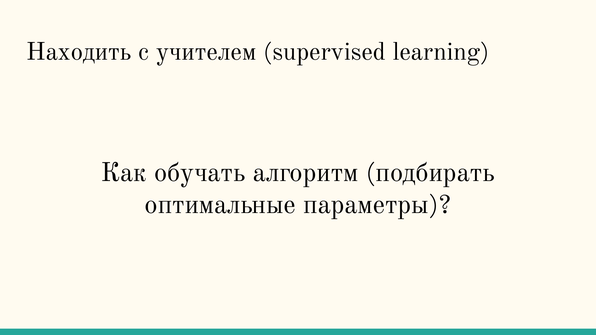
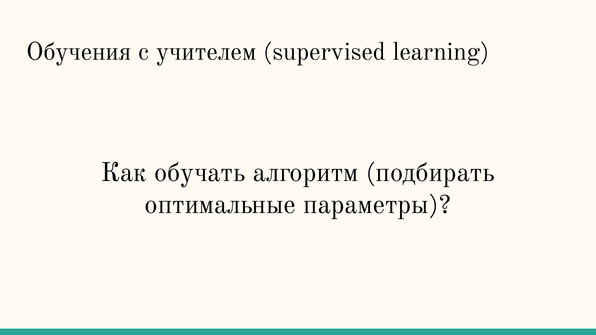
Находить: Находить -> Обучения (79, 52)
